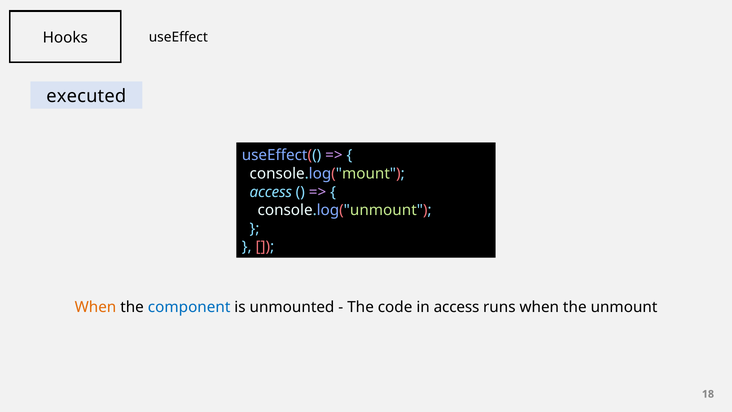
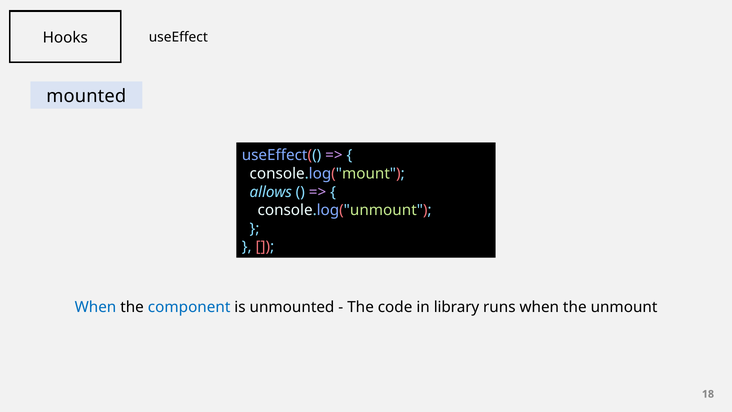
executed: executed -> mounted (86, 96)
access: access -> allows (271, 192)
When colour: orange -> blue (95, 307)
in access: access -> library (456, 307)
